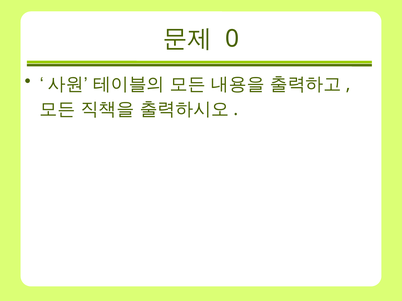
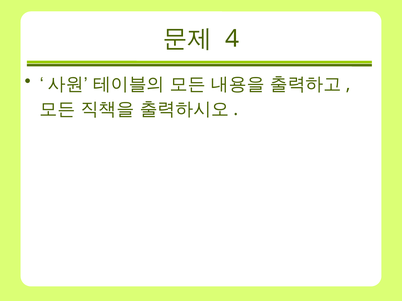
0: 0 -> 4 (232, 39)
